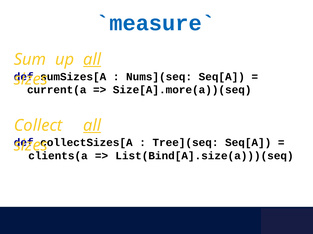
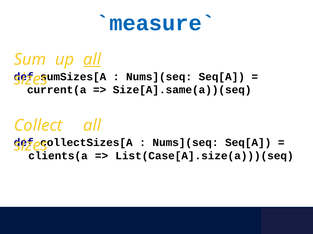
Size[A].more(a))(seq: Size[A].more(a))(seq -> Size[A].same(a))(seq (182, 90)
all underline: present -> none (92, 126)
Tree](seq: Tree](seq -> Nums](seq (185, 143)
List(Bind[A].size(a)))(seq: List(Bind[A].size(a)))(seq -> List(Case[A].size(a)))(seq (204, 156)
